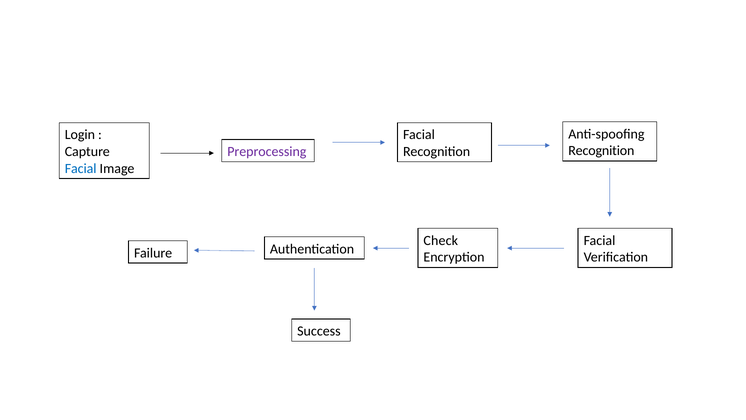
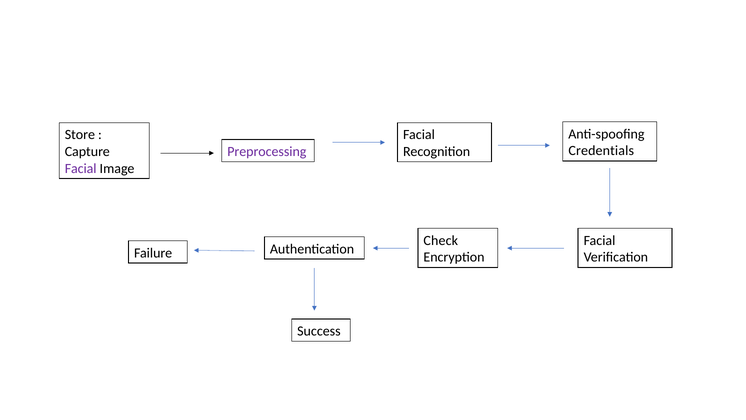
Login: Login -> Store (80, 135)
Recognition: Recognition -> Credentials (601, 151)
Facial colour: blue -> purple (81, 168)
